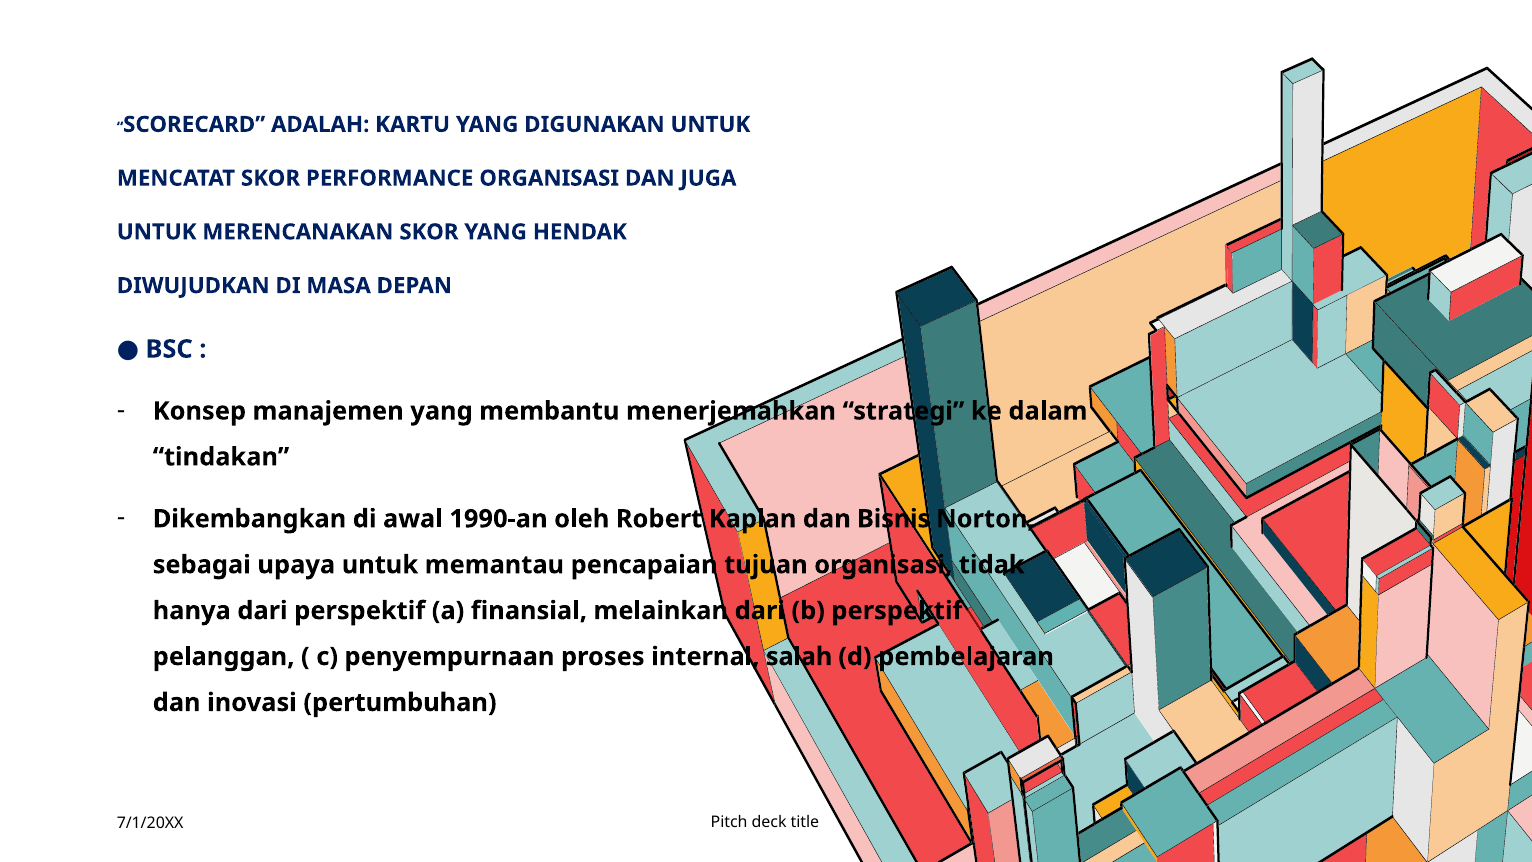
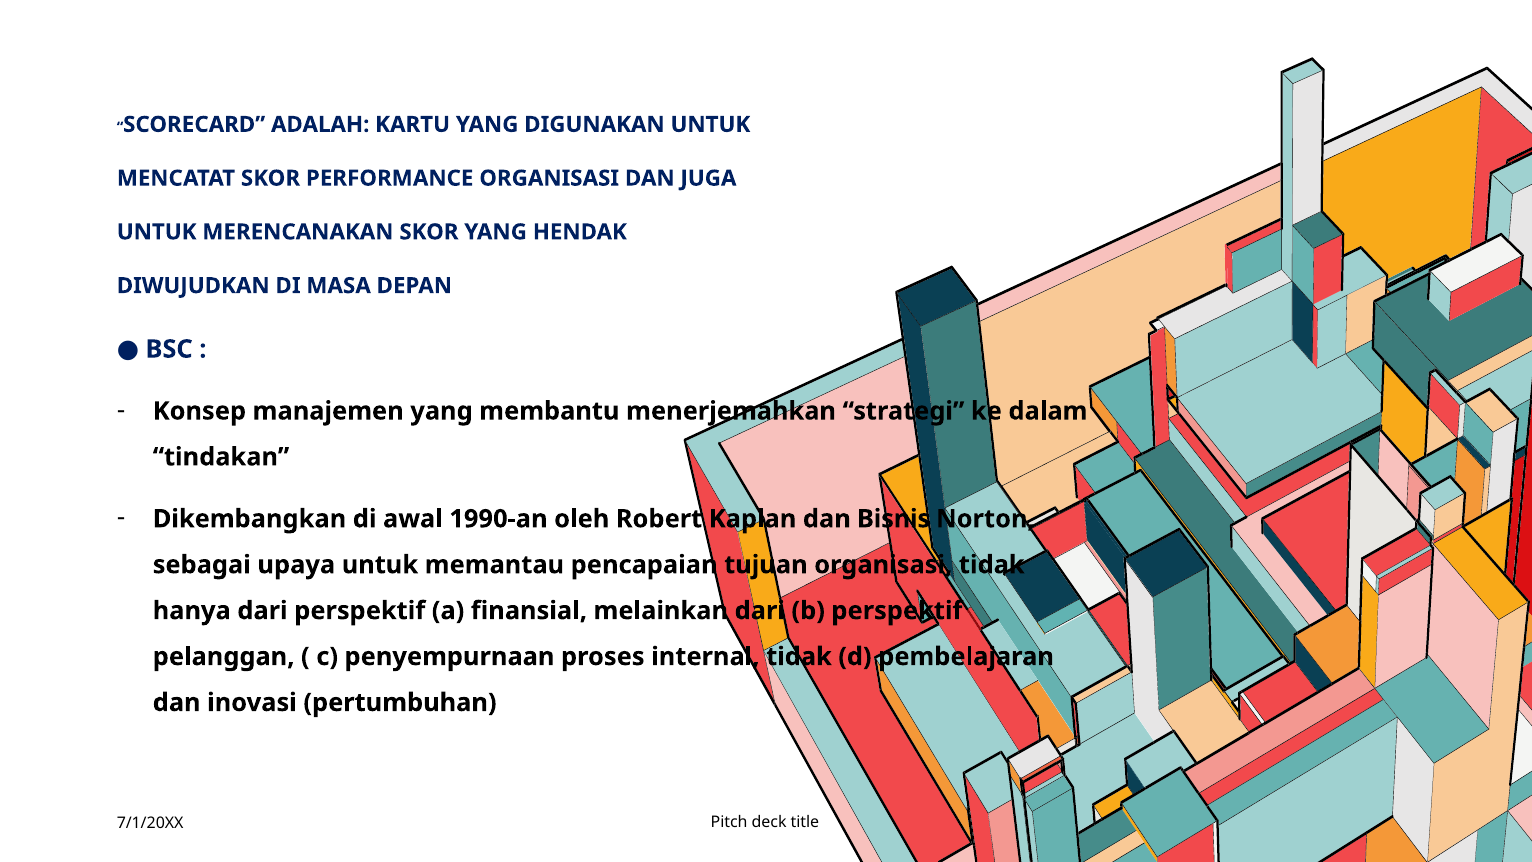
internal salah: salah -> tidak (799, 657)
